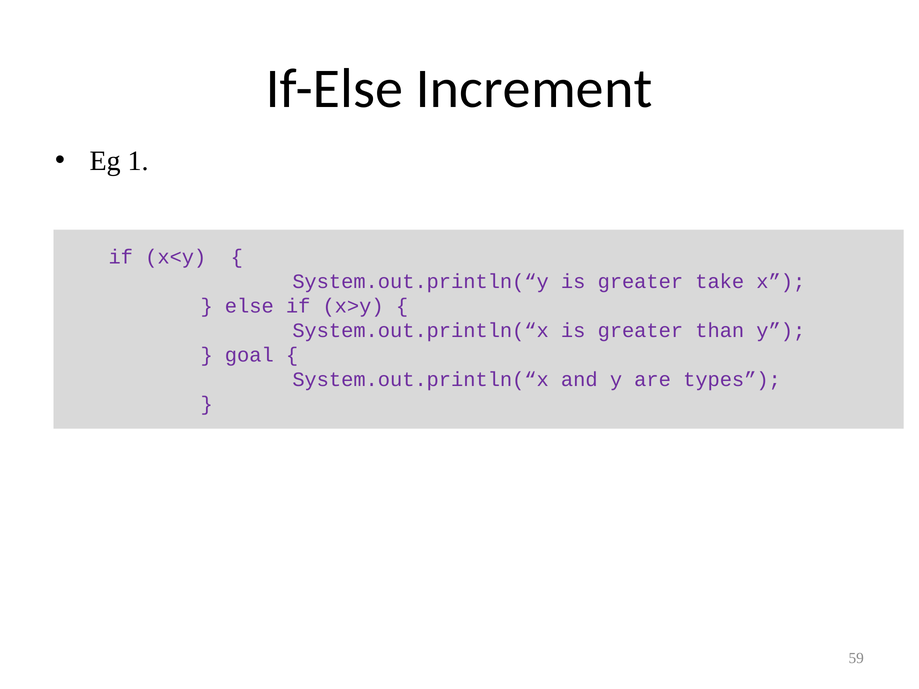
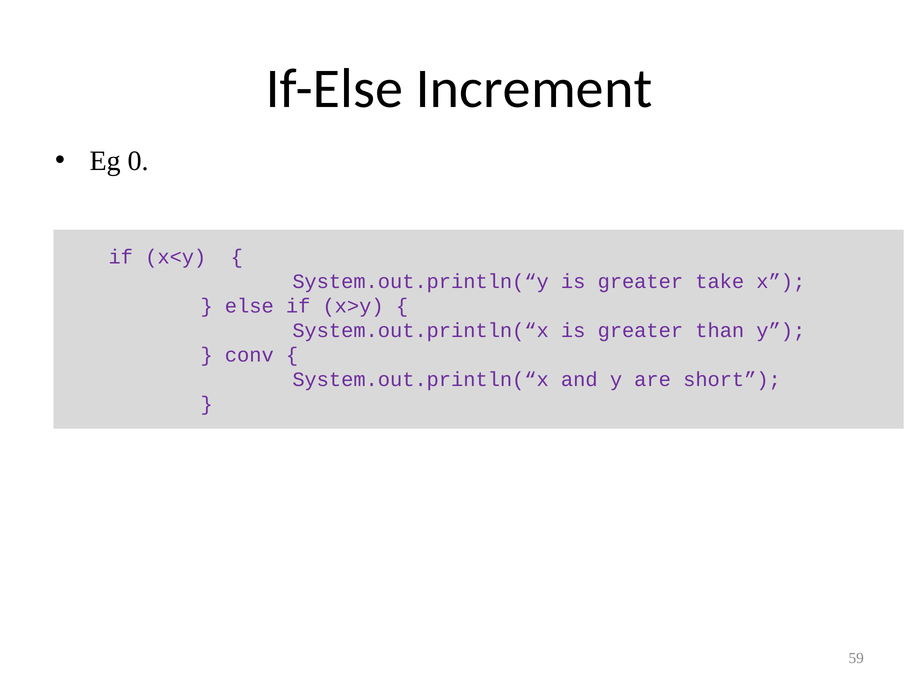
1: 1 -> 0 (138, 161)
goal: goal -> conv (249, 355)
types: types -> short (732, 380)
